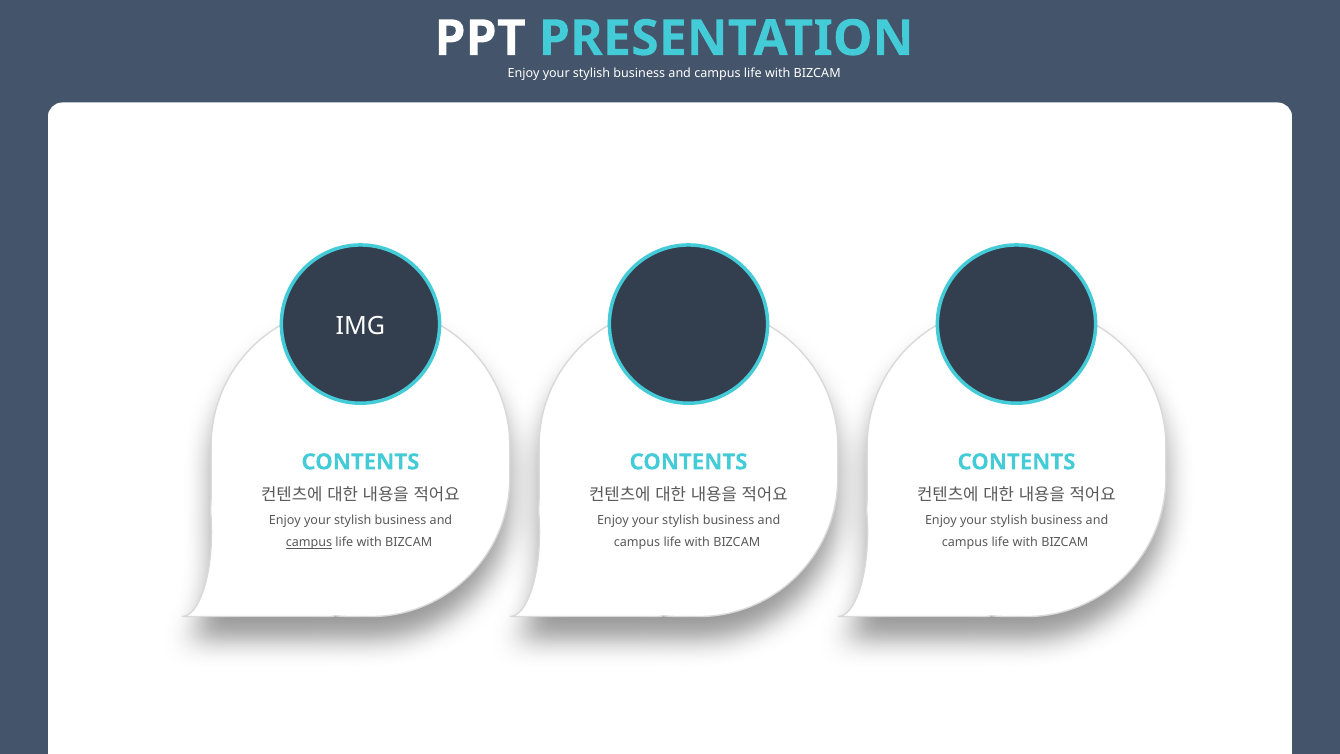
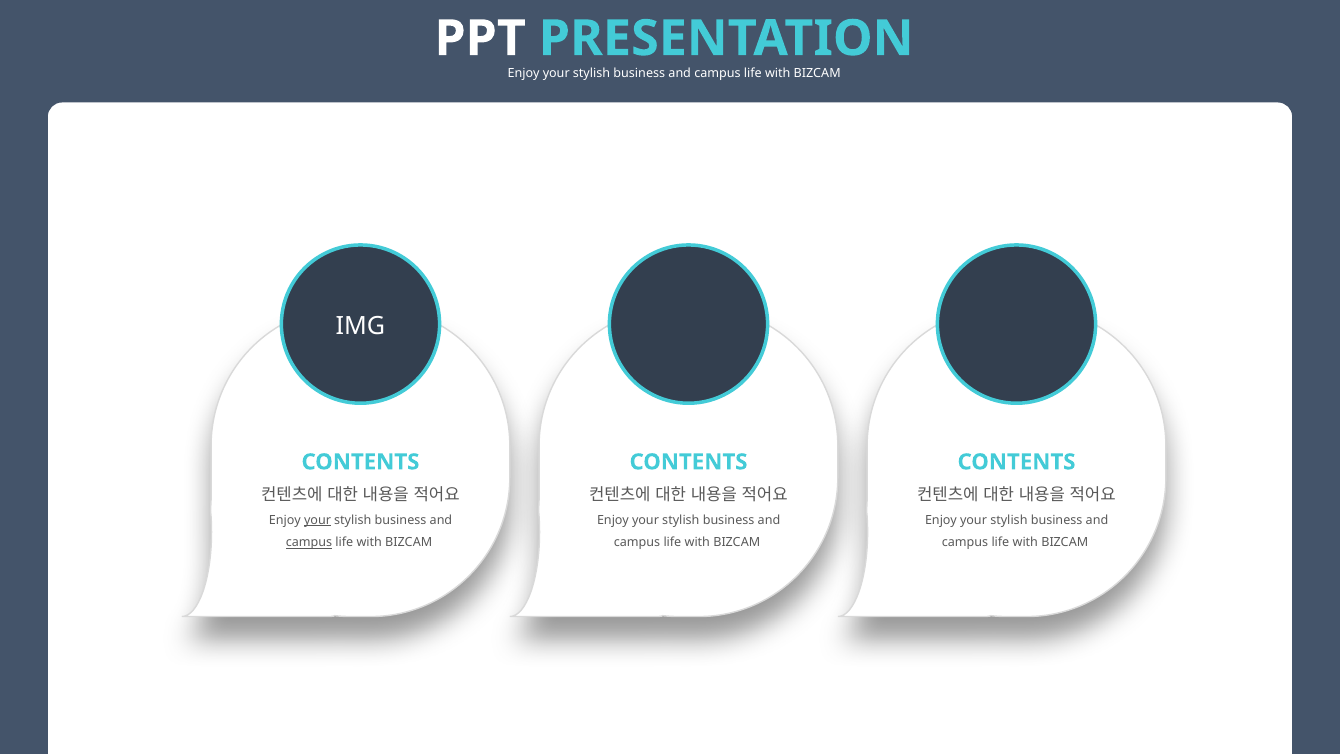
your underline: none -> present (318, 520)
